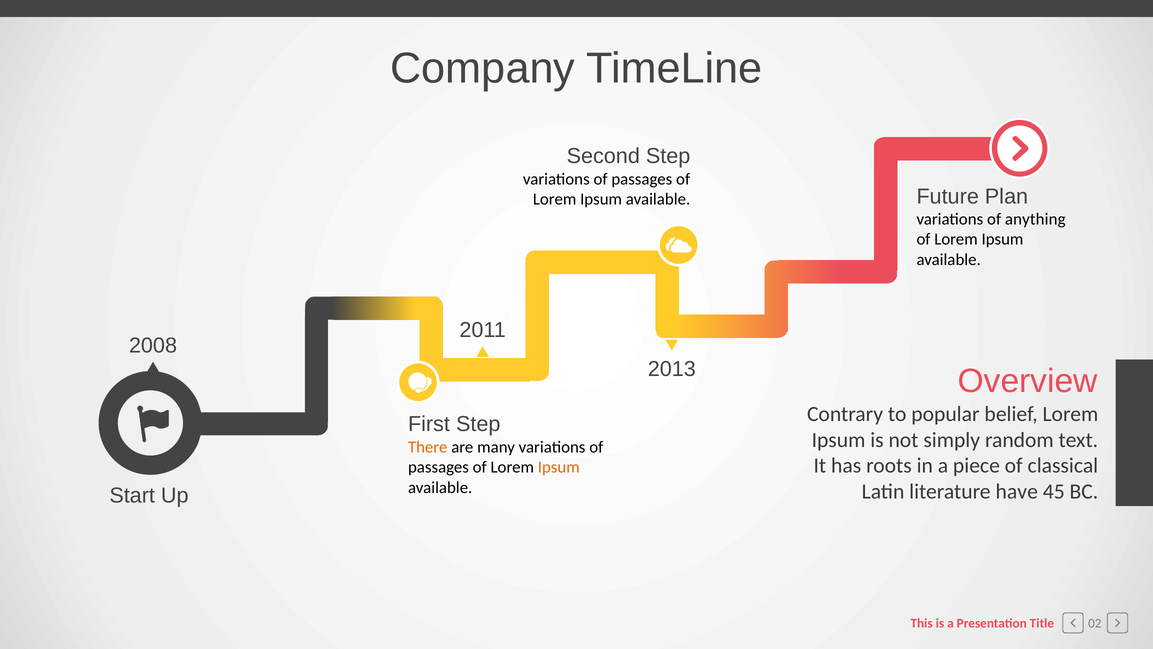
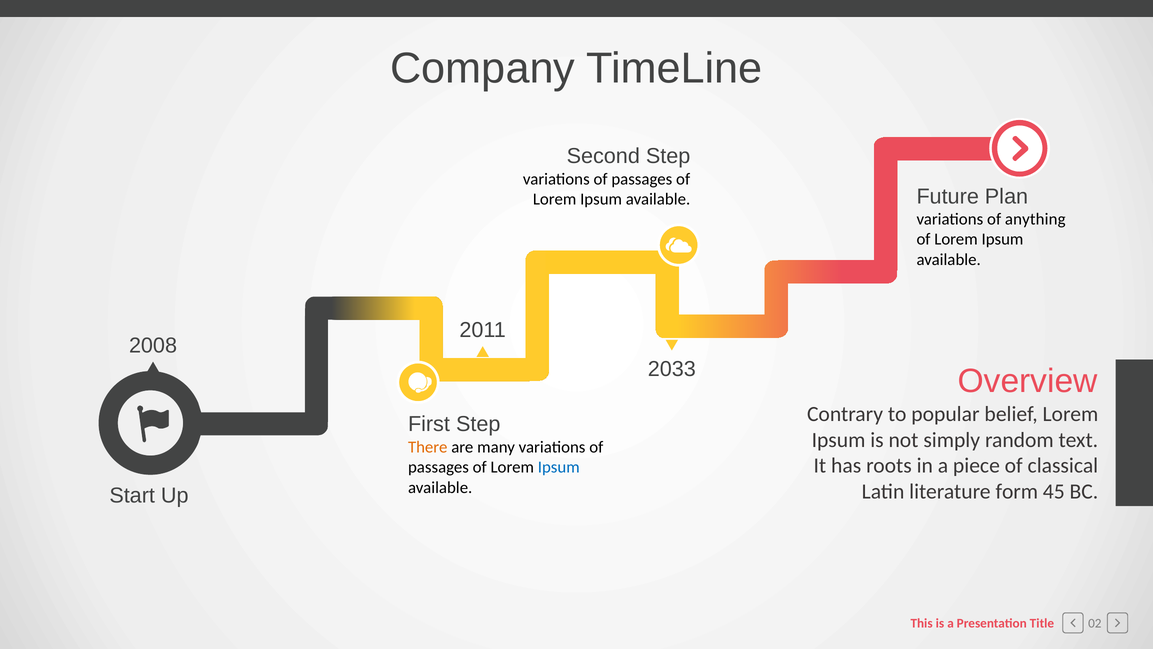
2013: 2013 -> 2033 (672, 369)
Ipsum colour: orange -> blue (559, 467)
have: have -> form (1017, 491)
